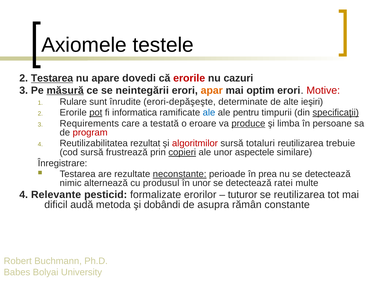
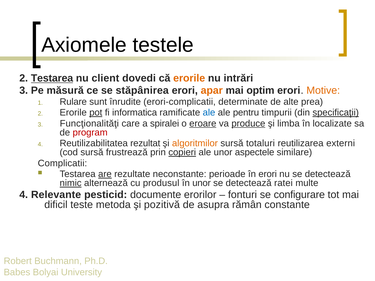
apare: apare -> client (105, 78)
erorile colour: red -> orange (189, 78)
cazuri: cazuri -> intrări (238, 78)
măsură underline: present -> none (65, 90)
neintegării: neintegării -> stăpânirea (142, 90)
Motive colour: red -> orange (323, 90)
erori-depăşeşte: erori-depăşeşte -> erori-complicatii (180, 102)
ieşiri: ieşiri -> prea (312, 102)
Requirements: Requirements -> Funcţionalităţi (89, 124)
testată: testată -> spiralei (165, 124)
eroare underline: none -> present (203, 124)
persoane: persoane -> localizate (332, 124)
algoritmilor colour: red -> orange (195, 143)
trebuie: trebuie -> externi (341, 143)
Înregistrare: Înregistrare -> Complicatii (62, 163)
are underline: none -> present (105, 174)
neconstante underline: present -> none (180, 174)
în prea: prea -> erori (268, 174)
nimic underline: none -> present (71, 183)
formalizate: formalizate -> documente (156, 195)
tuturor: tuturor -> fonturi (242, 195)
se reutilizarea: reutilizarea -> configurare (299, 195)
audă: audă -> teste (82, 205)
dobândi: dobândi -> pozitivă (162, 205)
